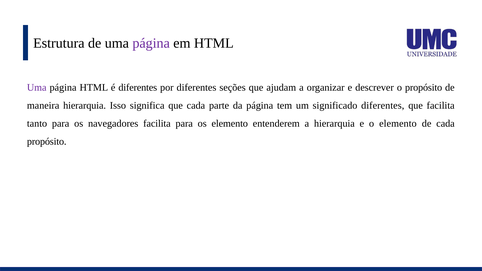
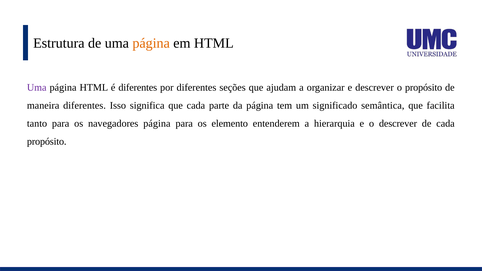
página colour: purple -> orange (151, 43)
maneira hierarquia: hierarquia -> diferentes (85, 106)
significado diferentes: diferentes -> semântica (383, 106)
navegadores facilita: facilita -> página (157, 124)
o elemento: elemento -> descrever (398, 124)
